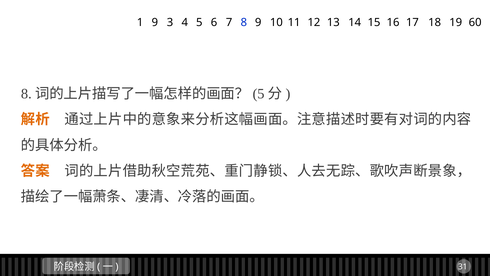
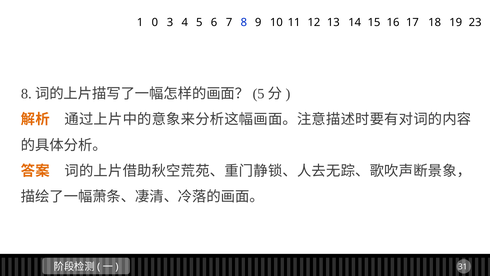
1 9: 9 -> 0 (155, 22)
60: 60 -> 23 (475, 22)
